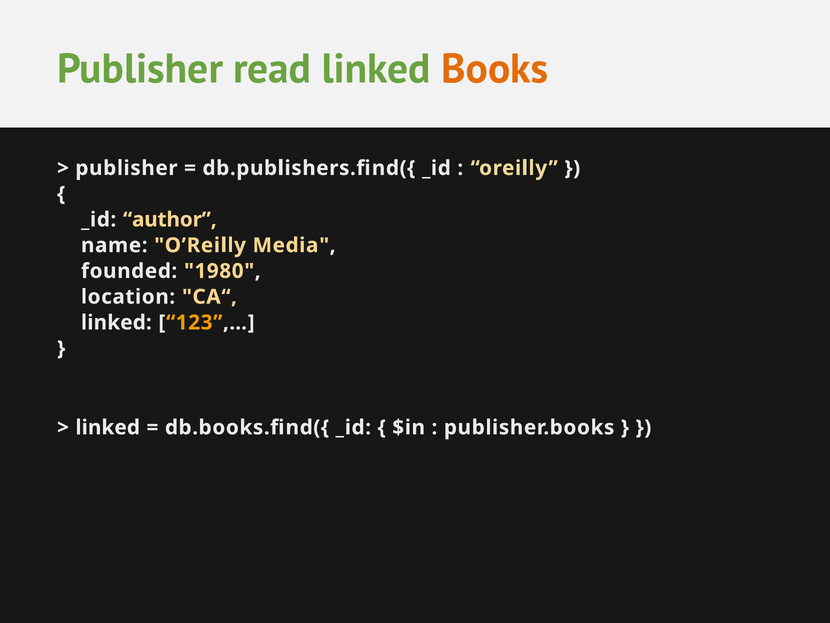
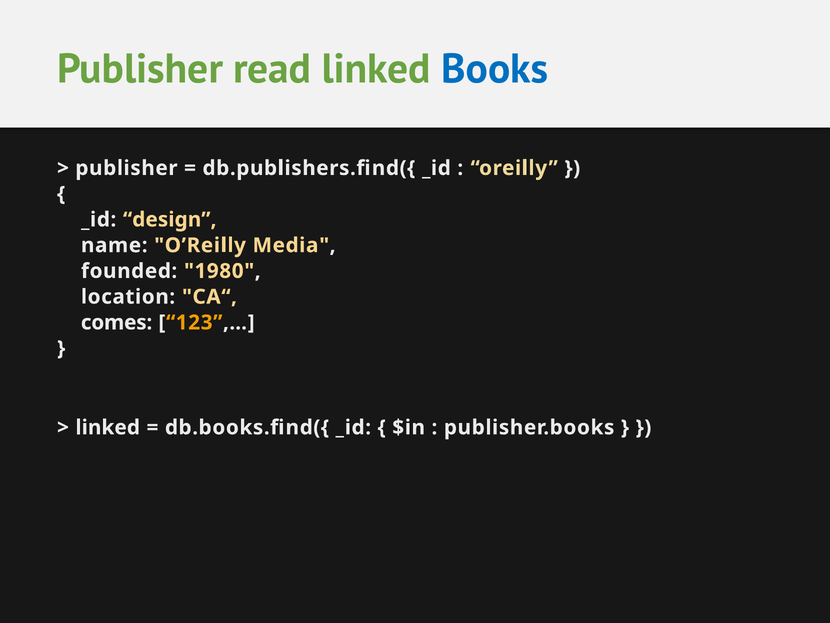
Books colour: orange -> blue (495, 69)
author: author -> design (170, 219)
linked: linked -> comes (117, 322)
